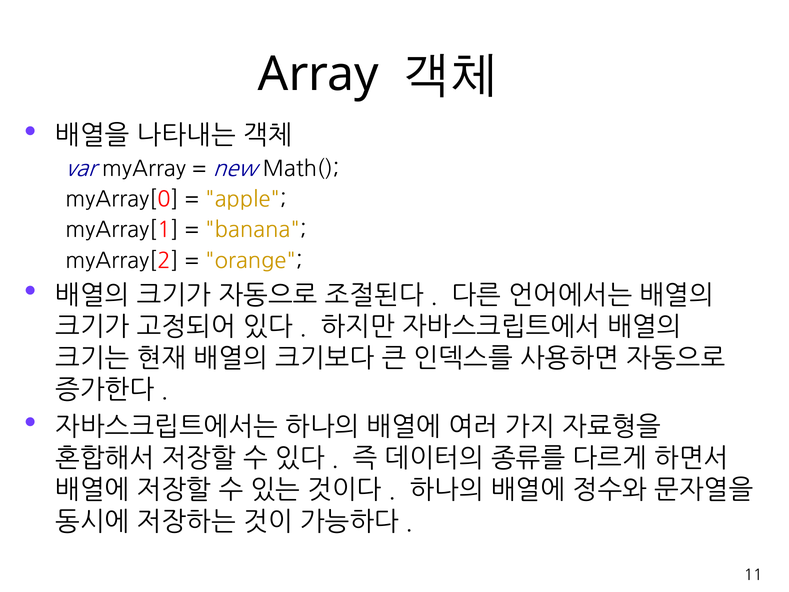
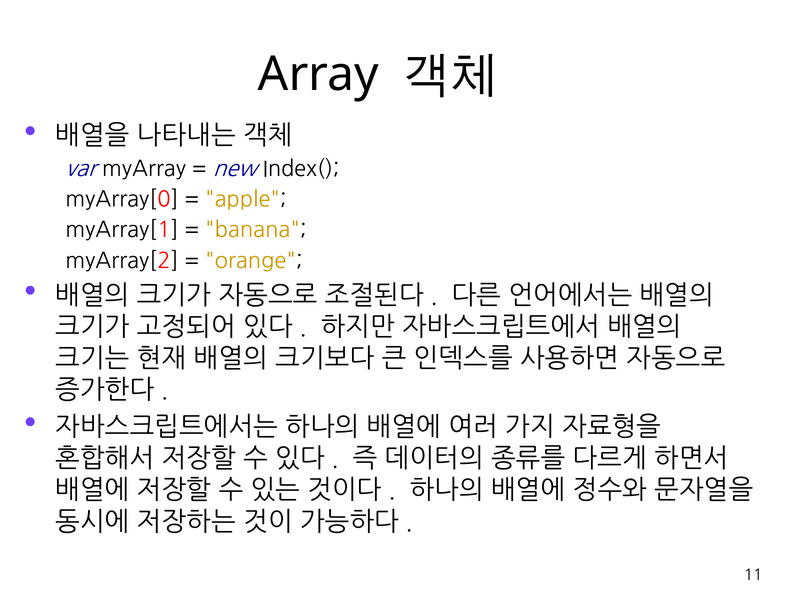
Math(: Math( -> Index( (301, 169)
